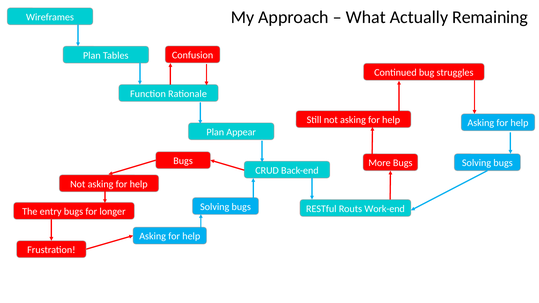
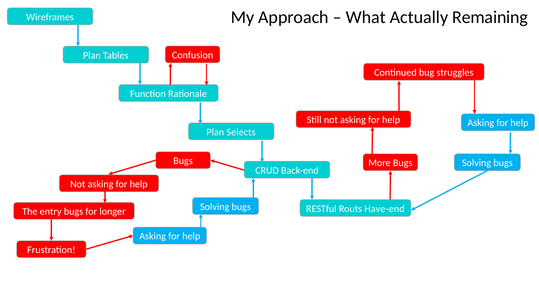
Appear: Appear -> Selects (241, 132)
Work-end: Work-end -> Have-end (384, 209)
